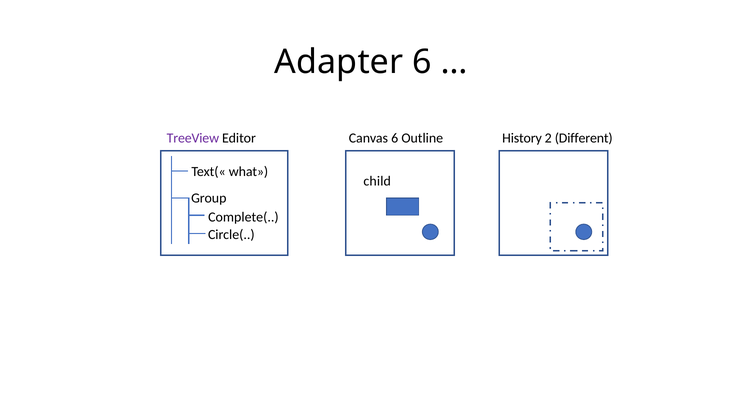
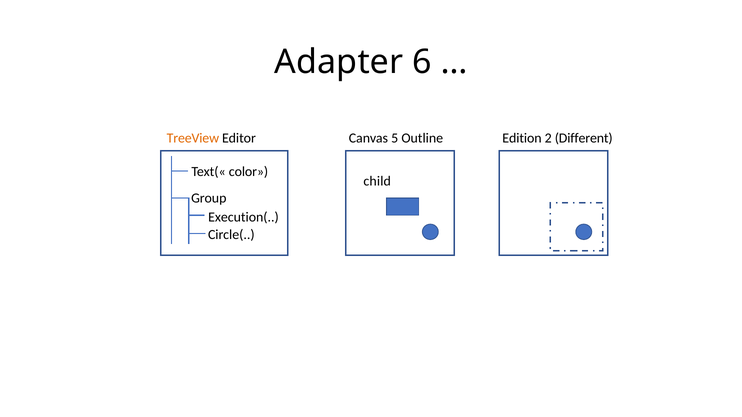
TreeView colour: purple -> orange (193, 138)
Canvas 6: 6 -> 5 (395, 138)
History: History -> Edition (522, 138)
what: what -> color (249, 172)
Complete(: Complete( -> Execution( (243, 218)
